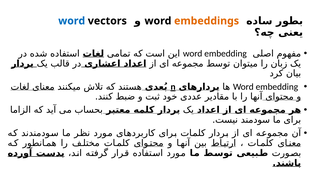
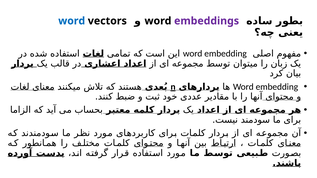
embeddings colour: orange -> purple (207, 21)
